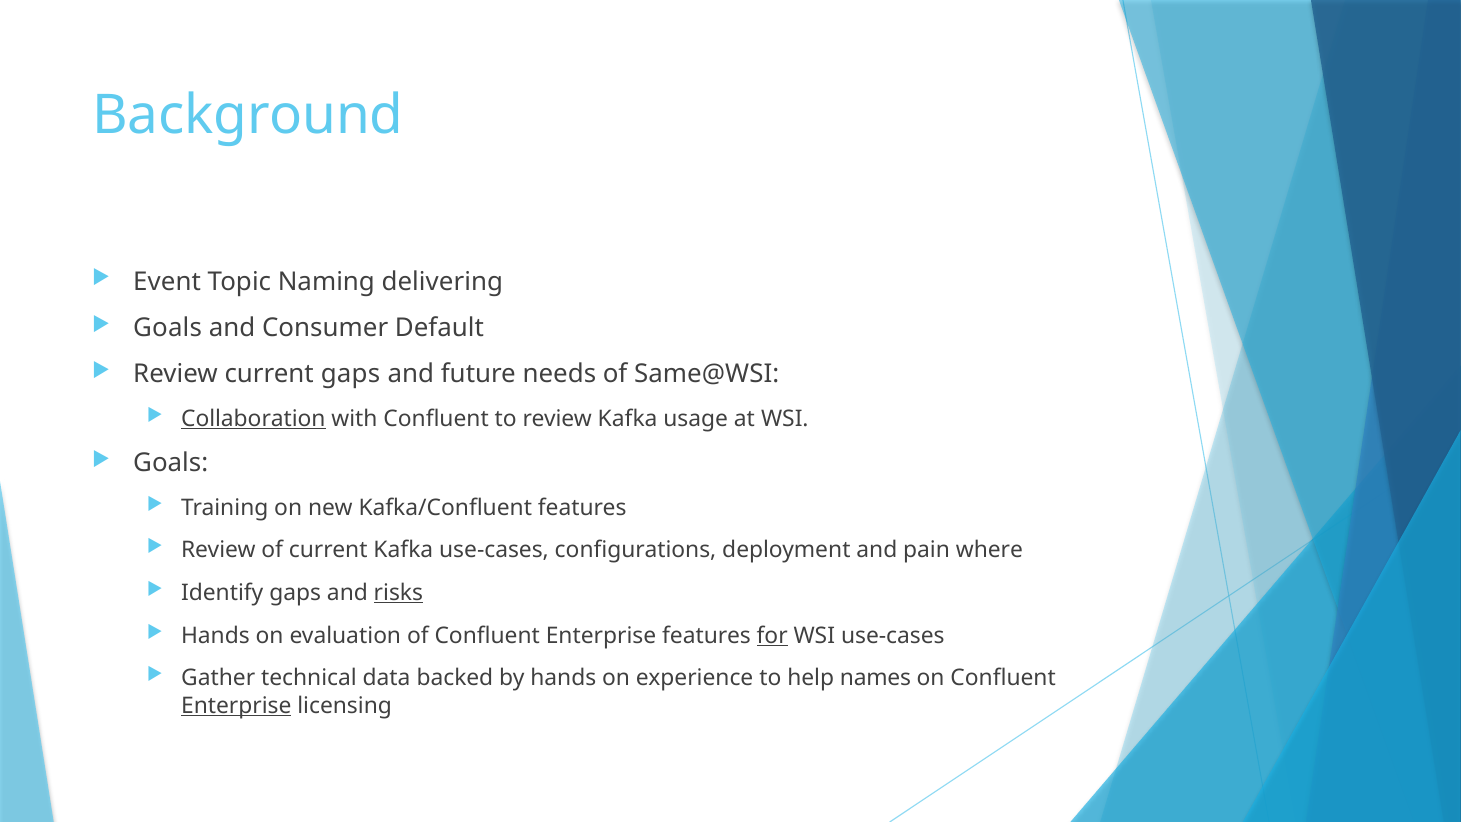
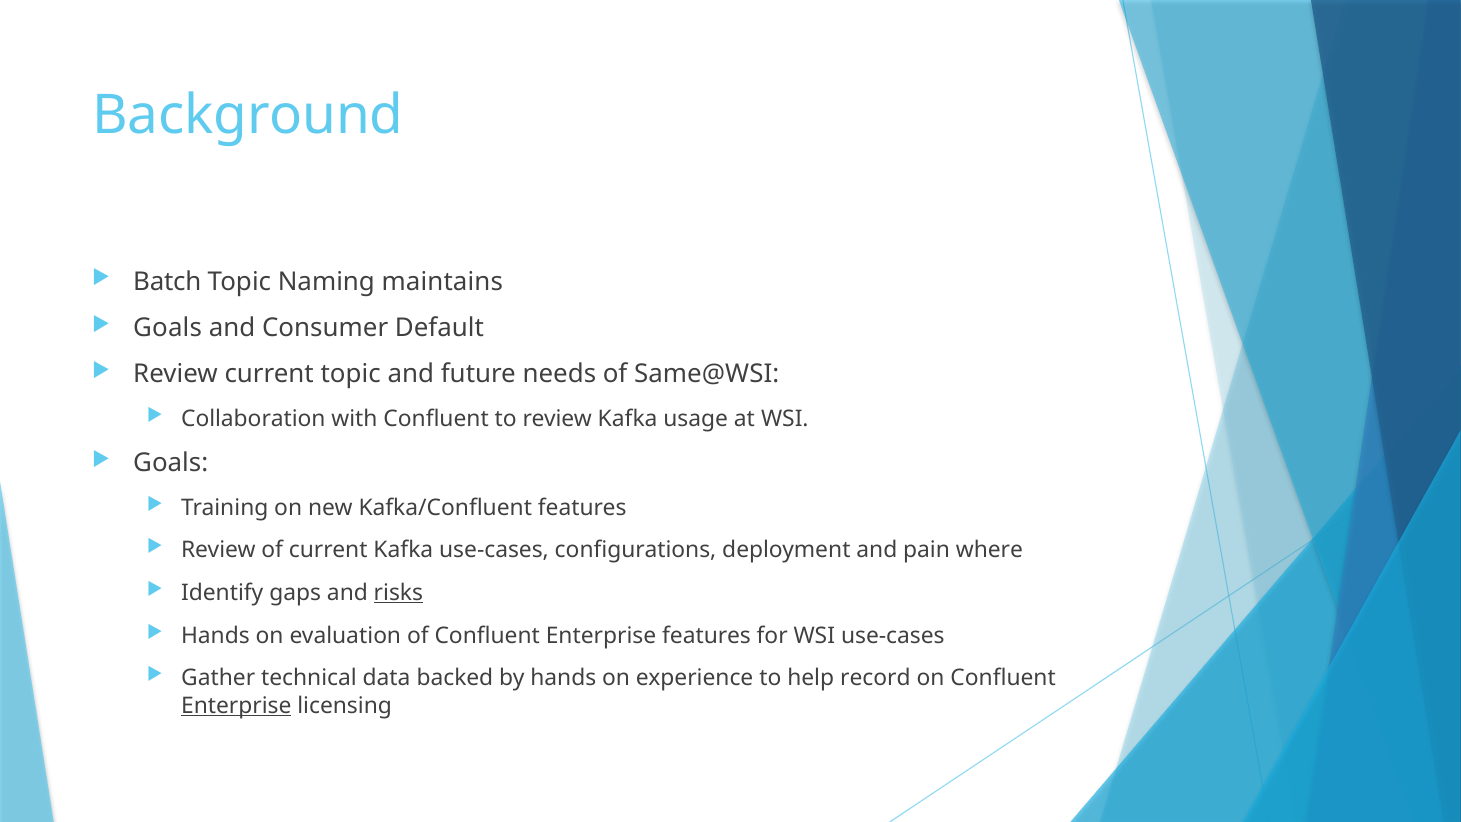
Event: Event -> Batch (167, 282)
delivering: delivering -> maintains (442, 282)
current gaps: gaps -> topic (351, 374)
Collaboration underline: present -> none (253, 419)
for underline: present -> none (772, 635)
names: names -> record (875, 678)
